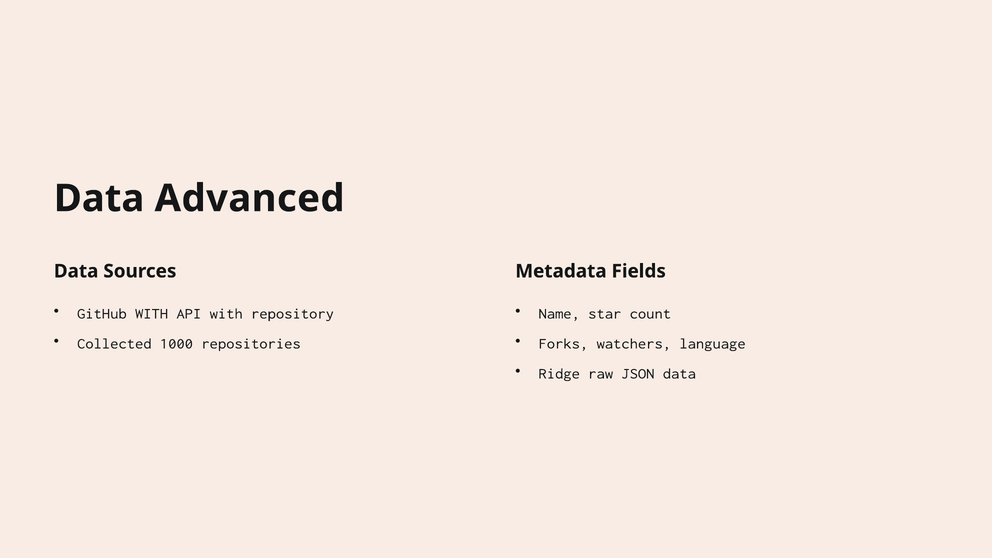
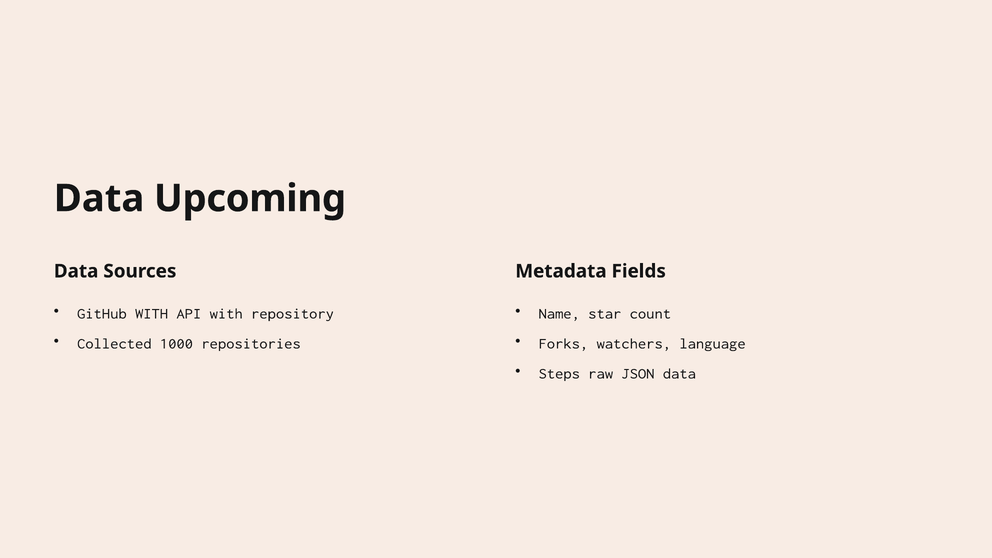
Advanced: Advanced -> Upcoming (250, 199)
Ridge: Ridge -> Steps (559, 373)
